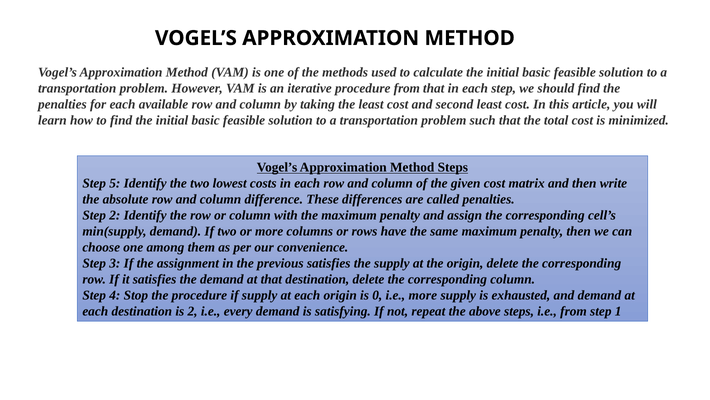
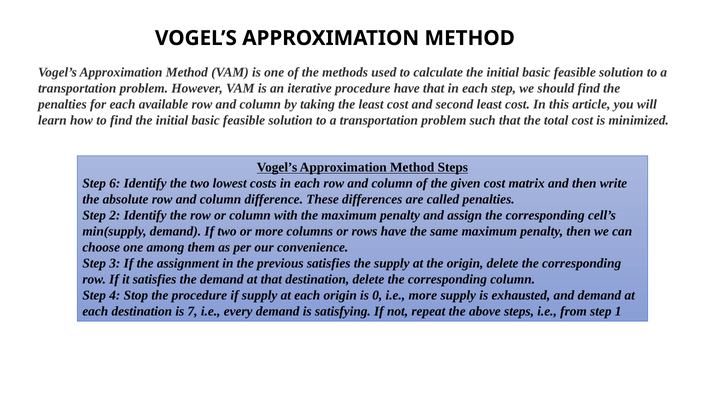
procedure from: from -> have (407, 88)
5: 5 -> 6 (115, 183)
is 2: 2 -> 7 (193, 311)
